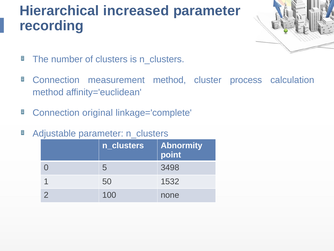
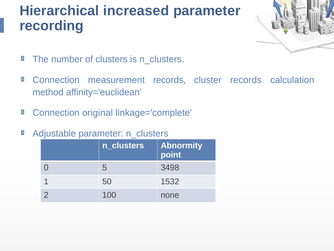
measurement method: method -> records (170, 80)
cluster process: process -> records (246, 80)
